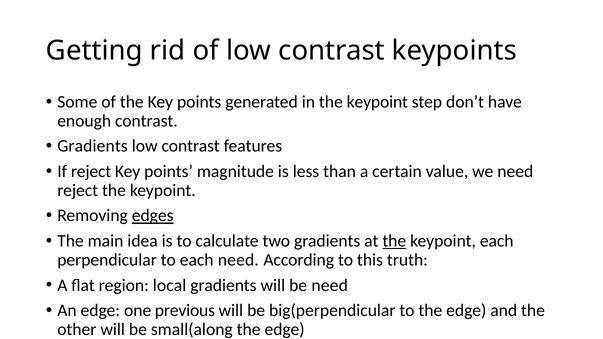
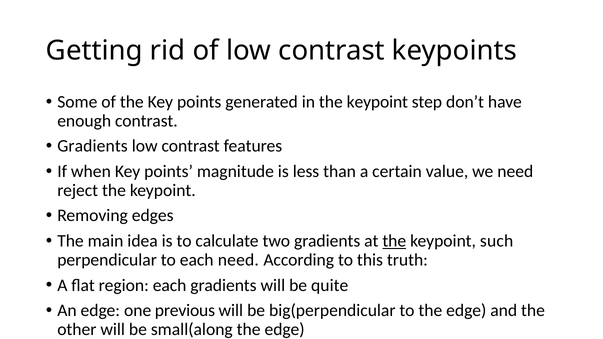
If reject: reject -> when (91, 172)
edges underline: present -> none (153, 216)
keypoint each: each -> such (497, 241)
region local: local -> each (170, 285)
be need: need -> quite (330, 285)
